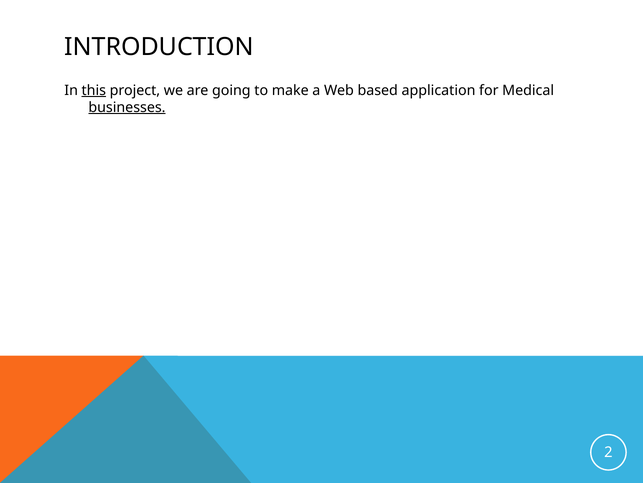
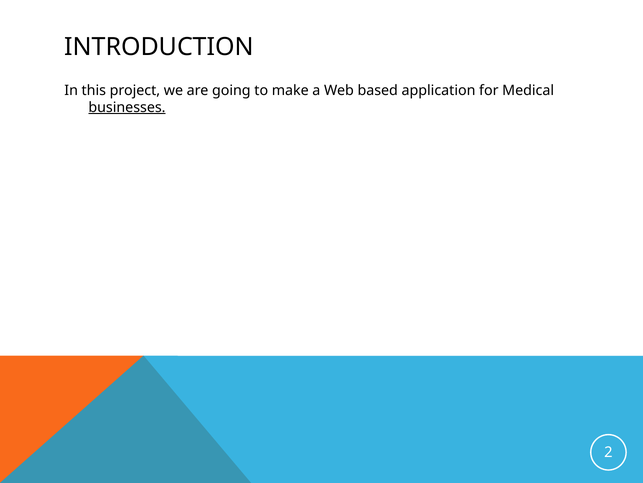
this underline: present -> none (94, 90)
